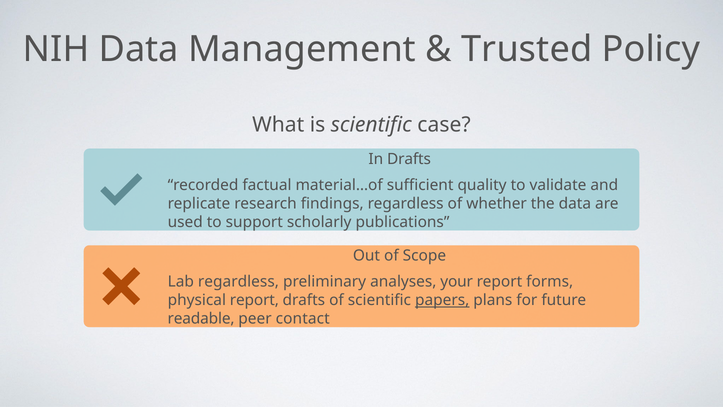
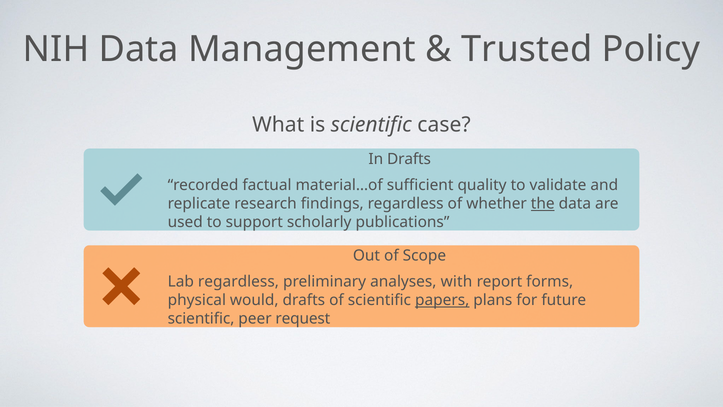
the underline: none -> present (543, 203)
your: your -> with (456, 282)
physical report: report -> would (254, 300)
readable: readable -> scientific (201, 319)
contact: contact -> request (303, 319)
